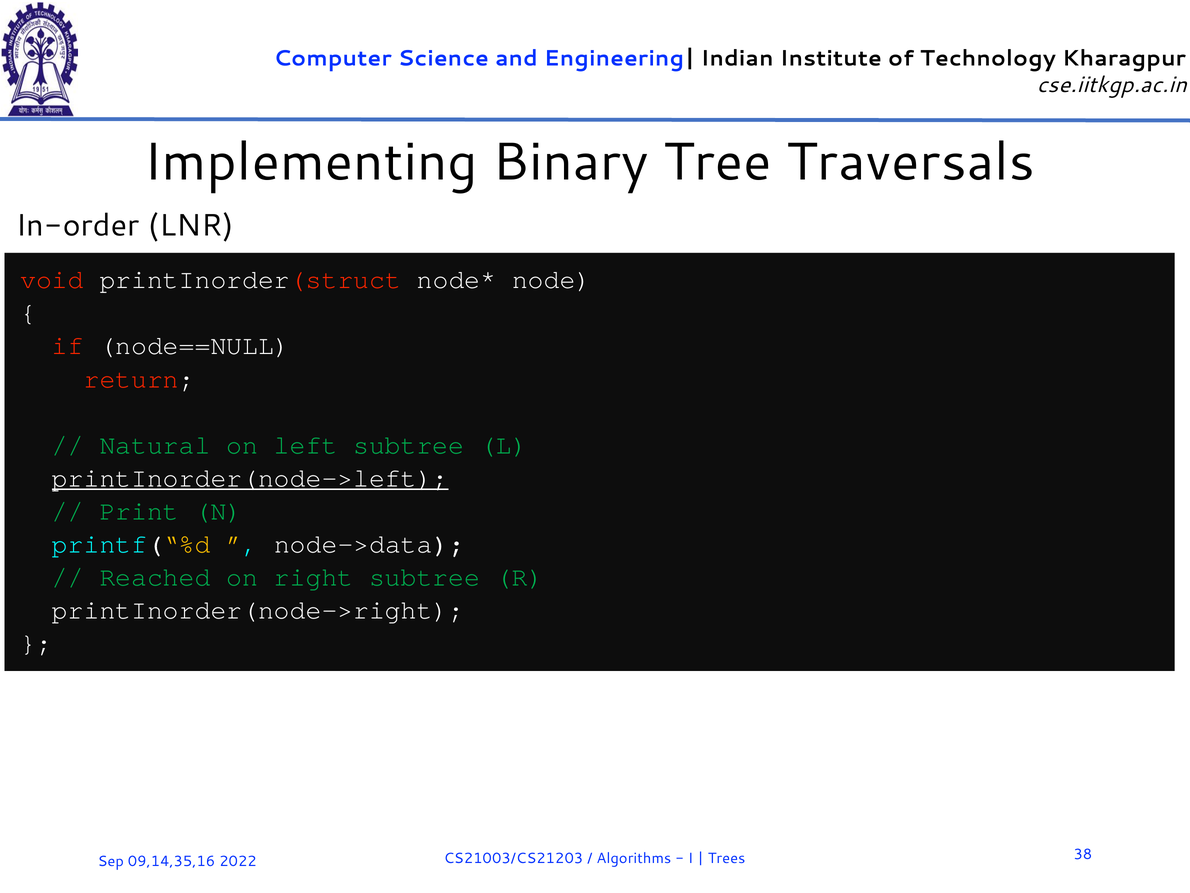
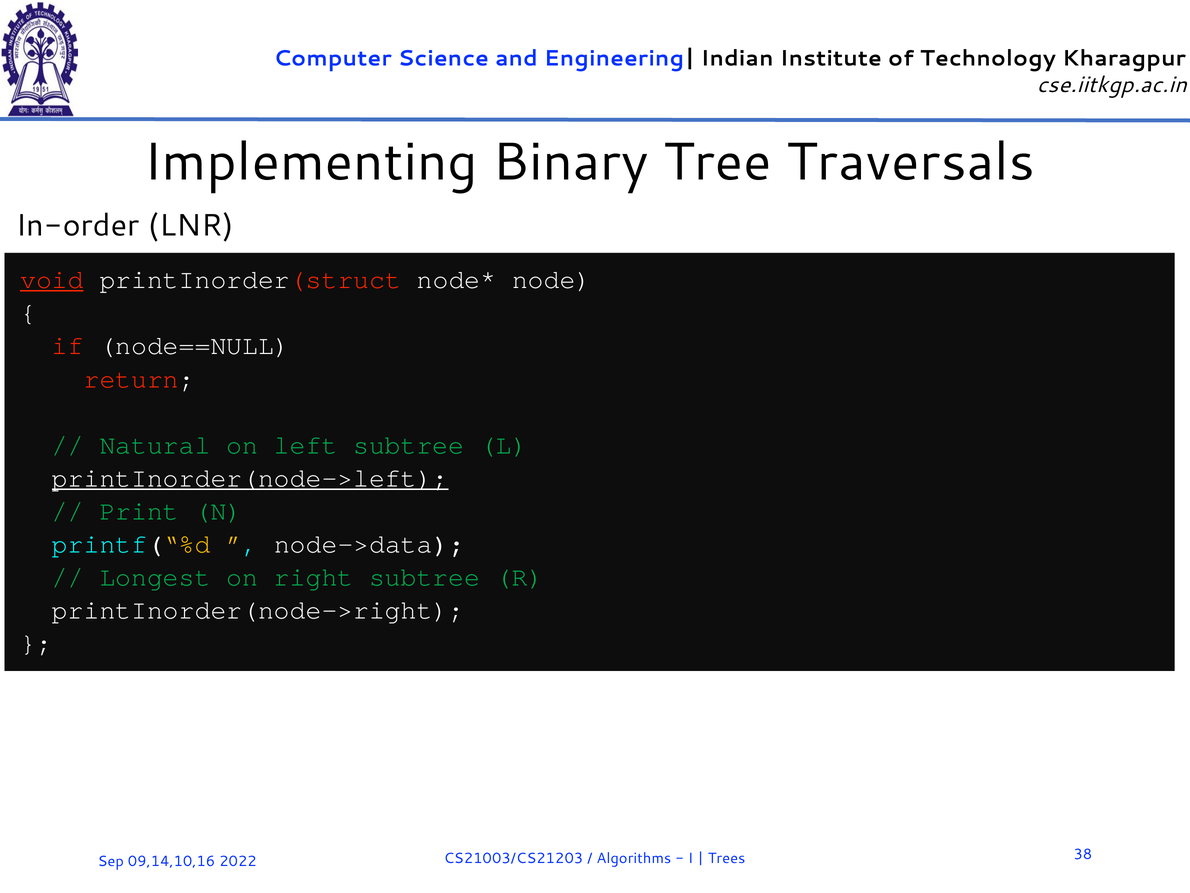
void underline: none -> present (52, 279)
Reached: Reached -> Longest (155, 577)
09,14,35,16: 09,14,35,16 -> 09,14,10,16 (172, 861)
